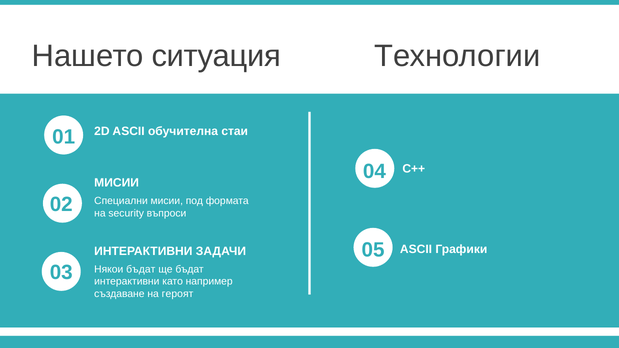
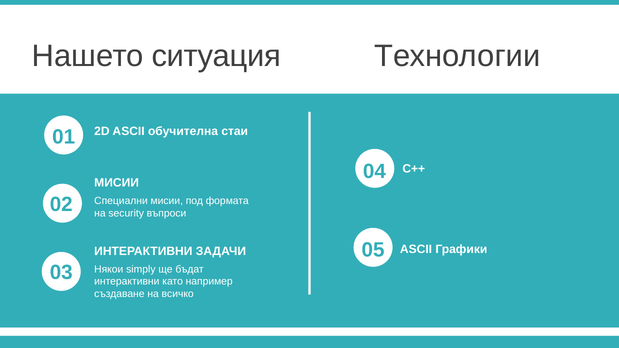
Някои бъдат: бъдат -> simply (141, 269)
героят: героят -> всичко (178, 294)
